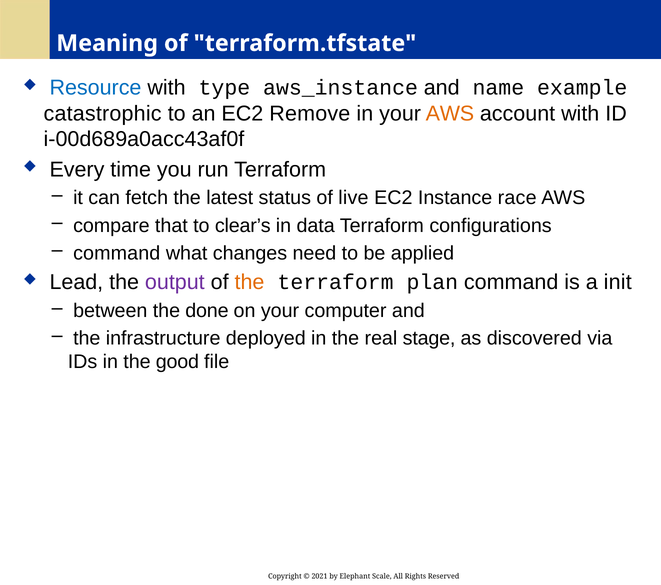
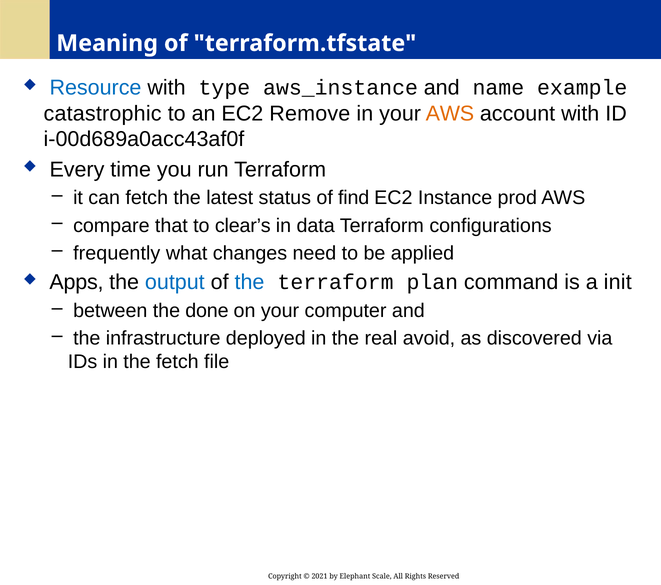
live: live -> find (354, 198)
race: race -> prod (517, 198)
command: command -> frequently (117, 253)
Lead: Lead -> Apps (76, 282)
output colour: purple -> blue (175, 282)
the colour: orange -> blue (250, 282)
stage: stage -> avoid (429, 338)
the good: good -> fetch (177, 362)
